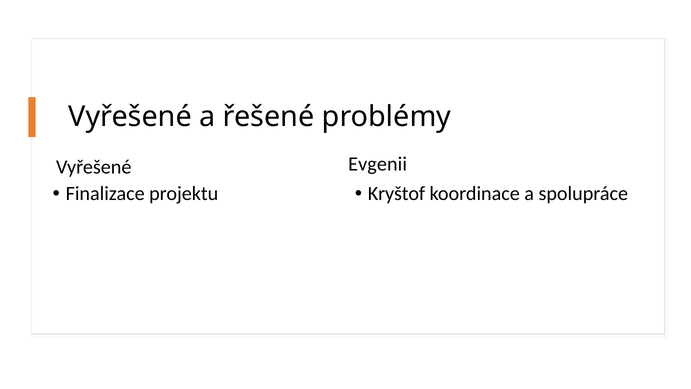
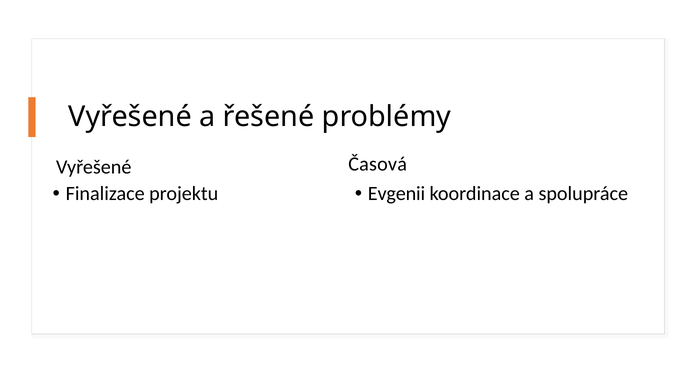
Evgenii: Evgenii -> Časová (378, 164)
Kryštof: Kryštof -> Evgenii (397, 194)
